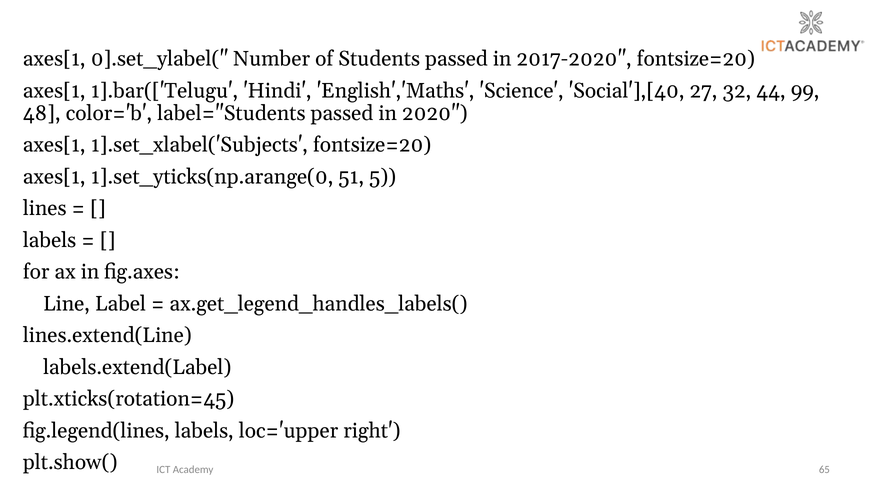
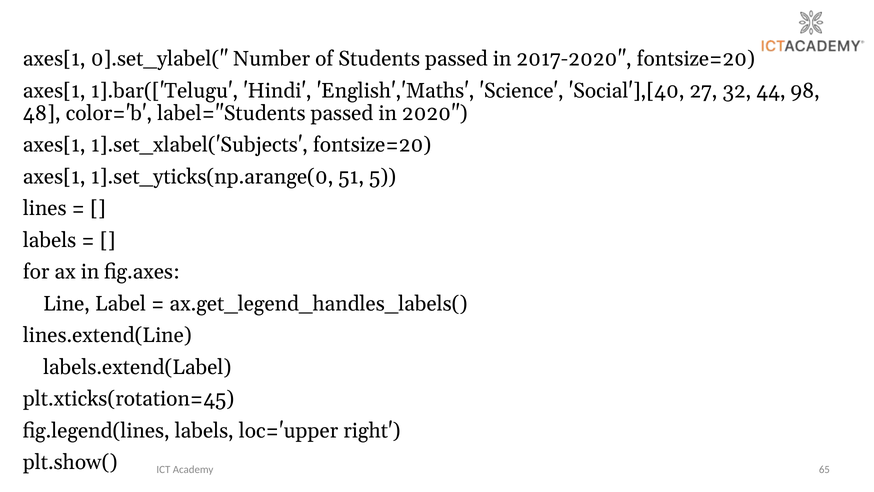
99: 99 -> 98 (805, 91)
